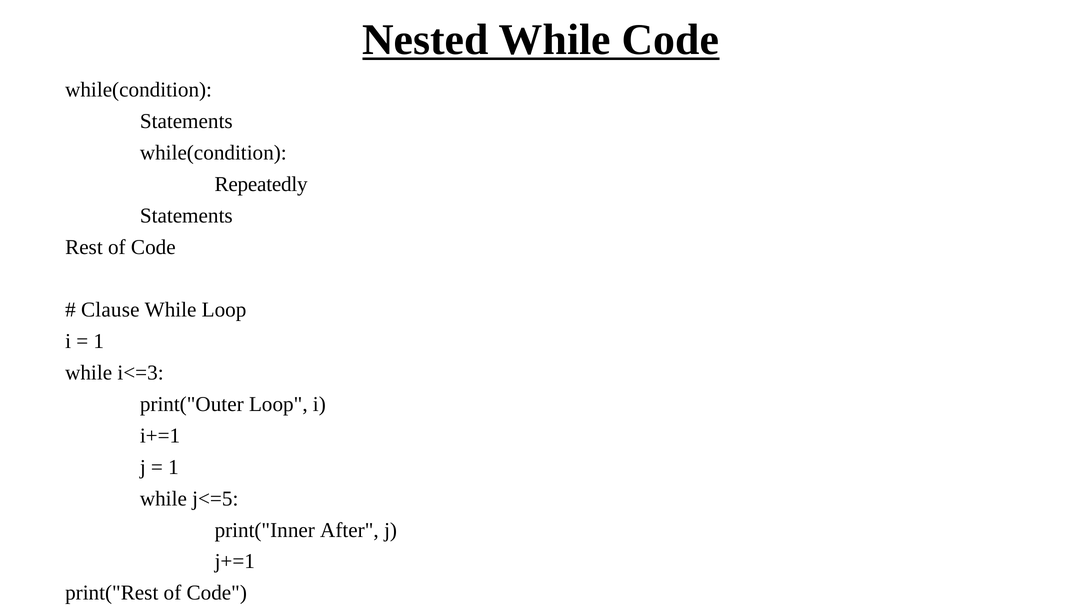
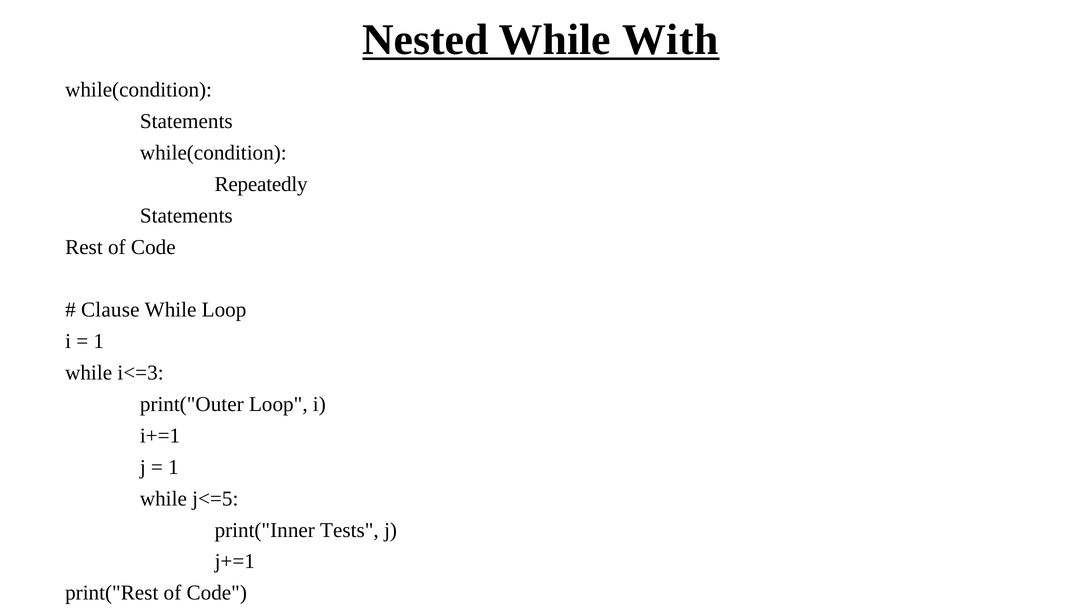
While Code: Code -> With (670, 40)
After: After -> Tests (349, 530)
